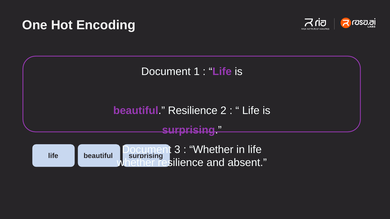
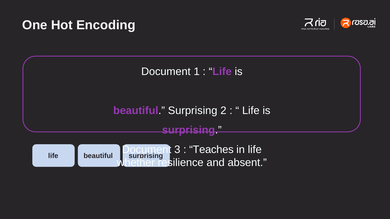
Resilience: Resilience -> Surprising (193, 111)
Whether: Whether -> Teaches (211, 150)
